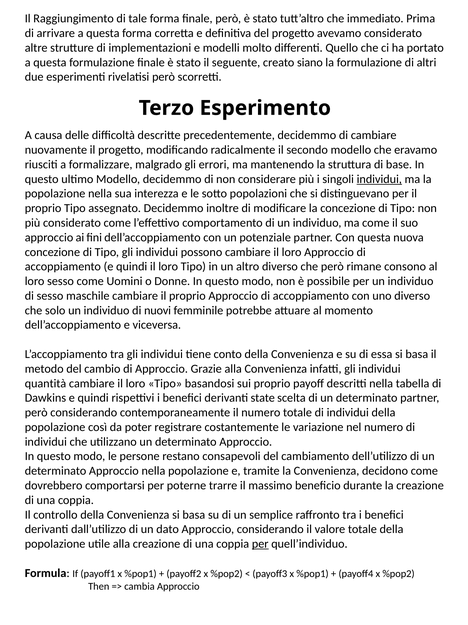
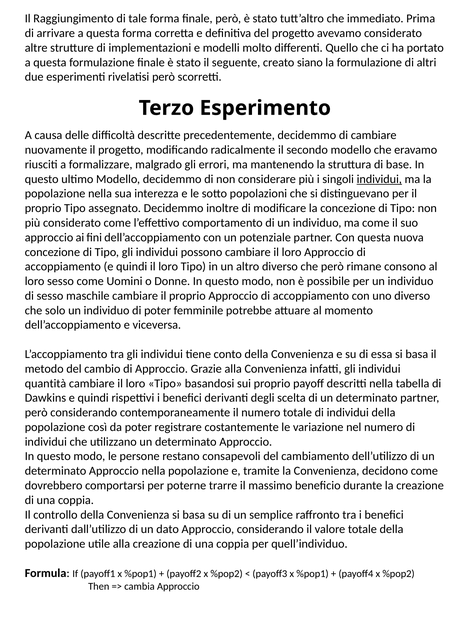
di nuovi: nuovi -> poter (158, 310)
state: state -> degli (263, 397)
per underline: present -> none (260, 543)
